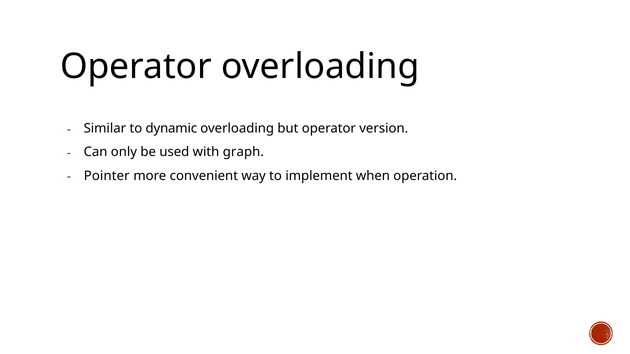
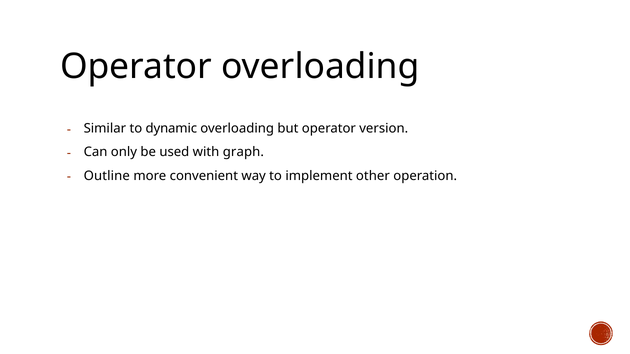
Pointer: Pointer -> Outline (107, 176)
when: when -> other (373, 176)
